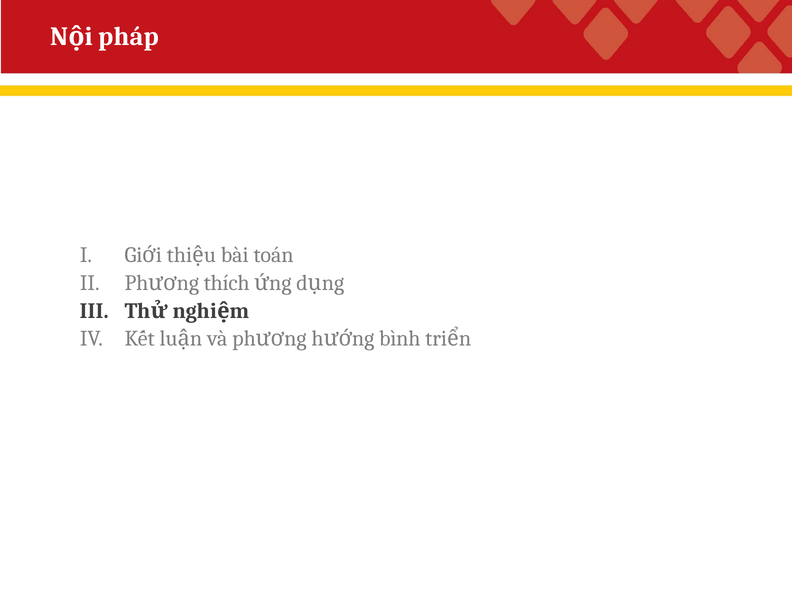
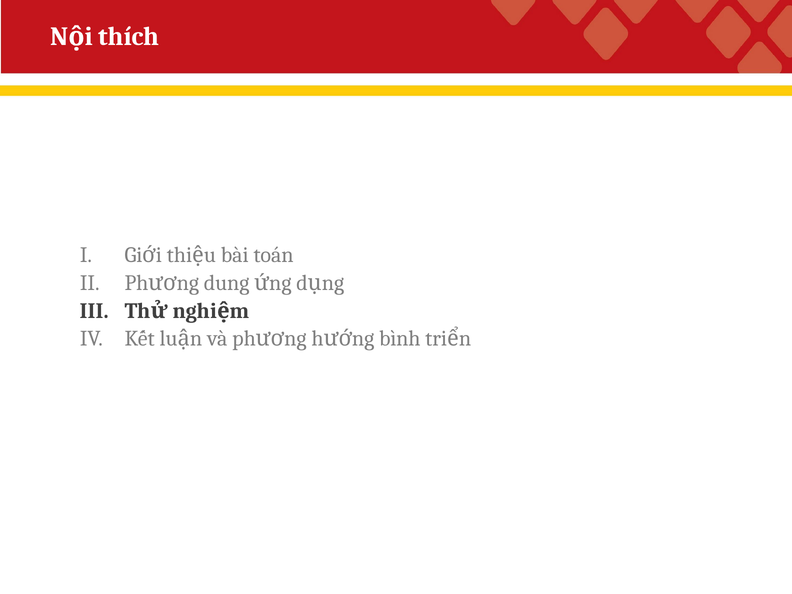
pháp: pháp -> thích (129, 37)
thích: thích -> dung (227, 283)
